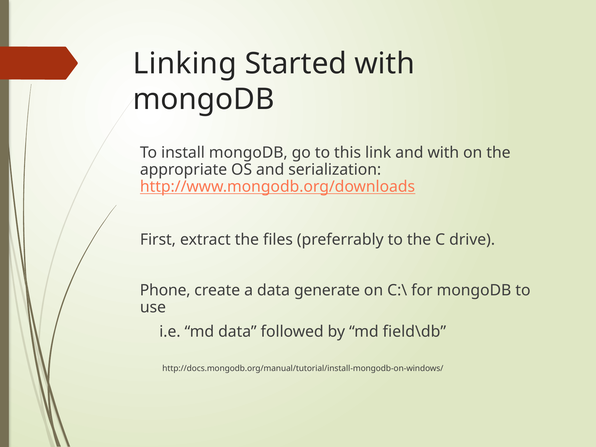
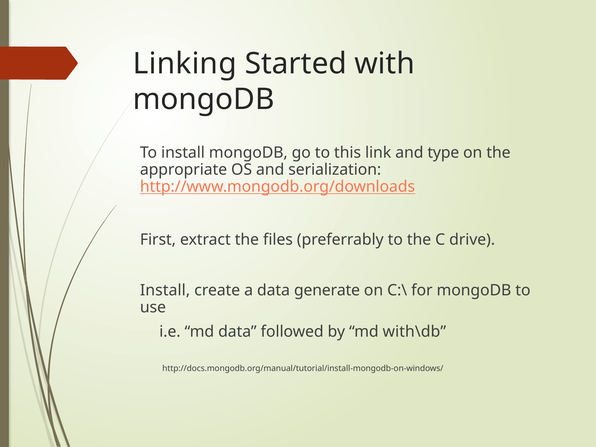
and with: with -> type (443, 153)
Phone: Phone -> Install (165, 290)
field\db: field\db -> with\db (414, 332)
